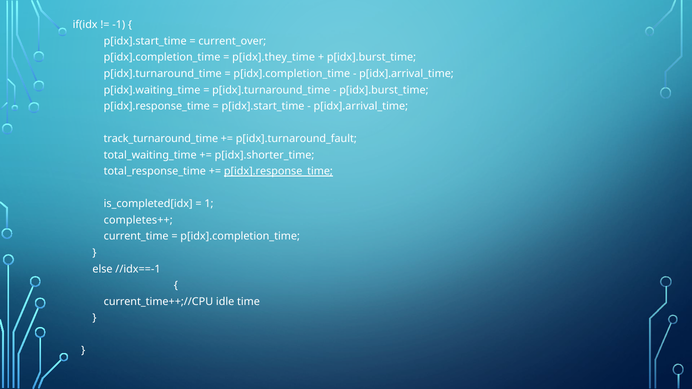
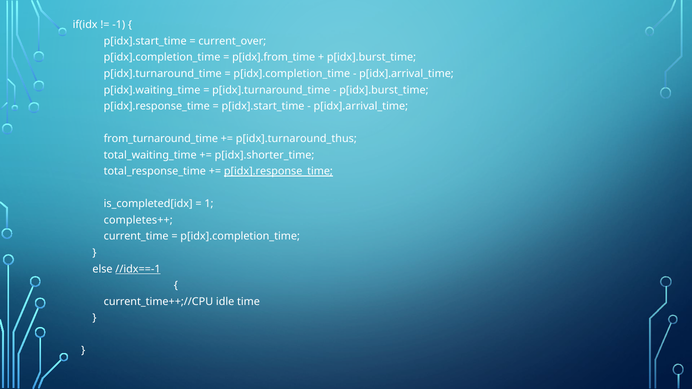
p[idx].they_time: p[idx].they_time -> p[idx].from_time (274, 57)
track_turnaround_time: track_turnaround_time -> from_turnaround_time (161, 139)
p[idx].turnaround_fault: p[idx].turnaround_fault -> p[idx].turnaround_thus (296, 139)
//idx==-1 underline: none -> present (138, 269)
